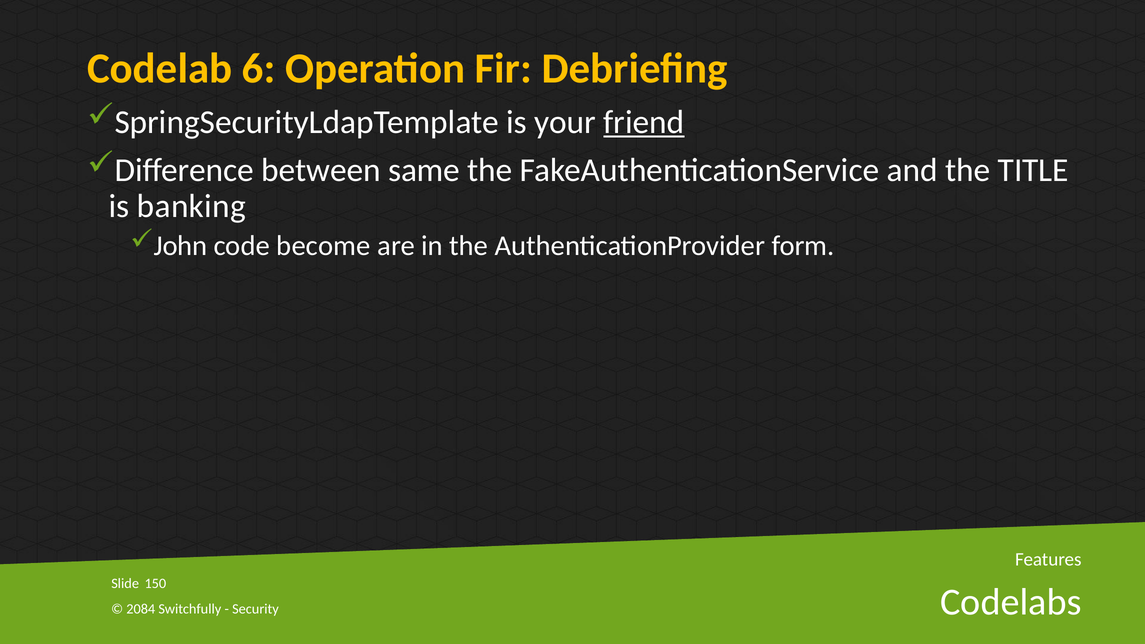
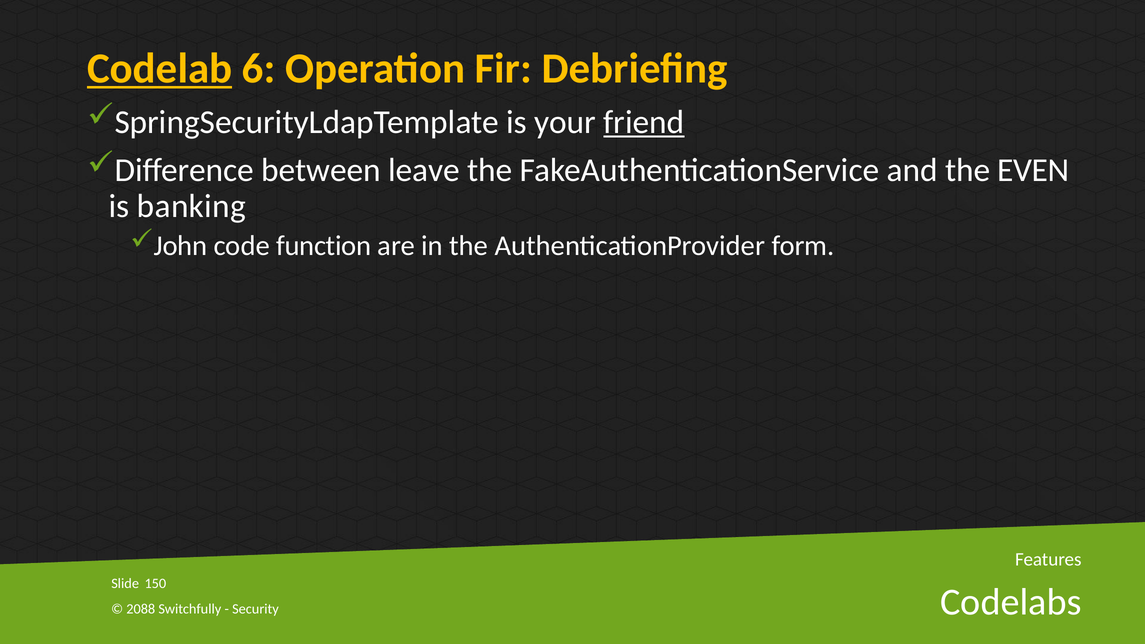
Codelab underline: none -> present (160, 69)
same: same -> leave (424, 170)
TITLE: TITLE -> EVEN (1033, 170)
become: become -> function (324, 246)
2084: 2084 -> 2088 (141, 609)
